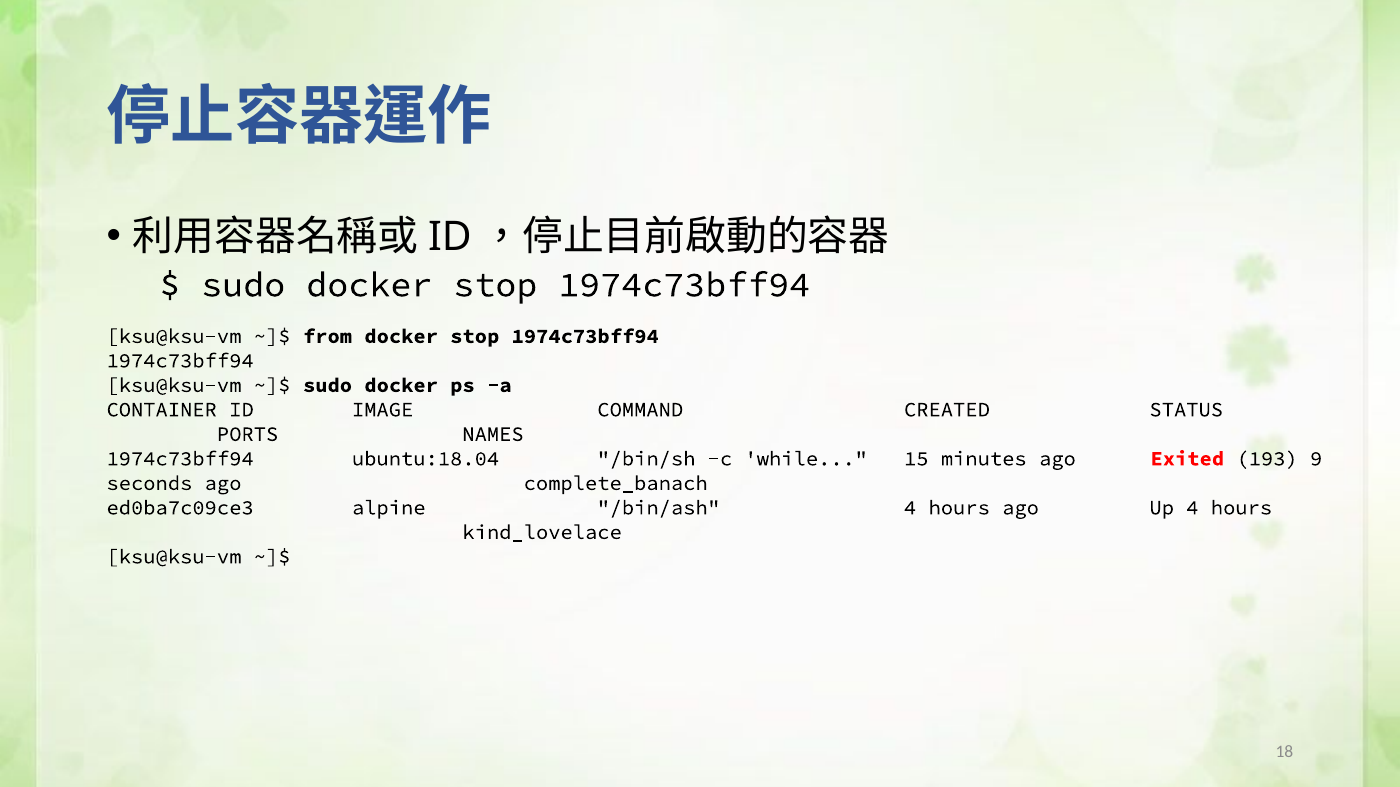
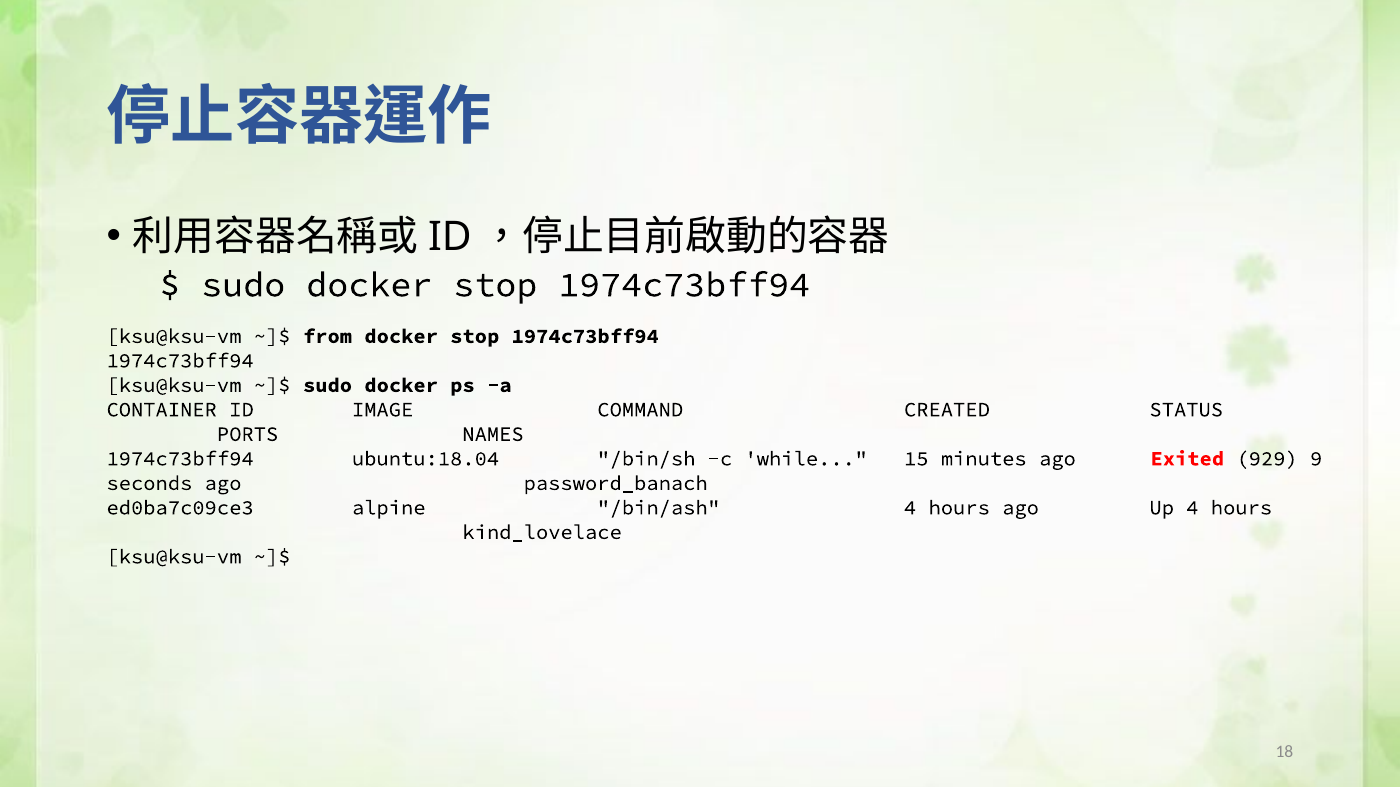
193: 193 -> 929 (1267, 459)
complete_banach: complete_banach -> password_banach (616, 483)
